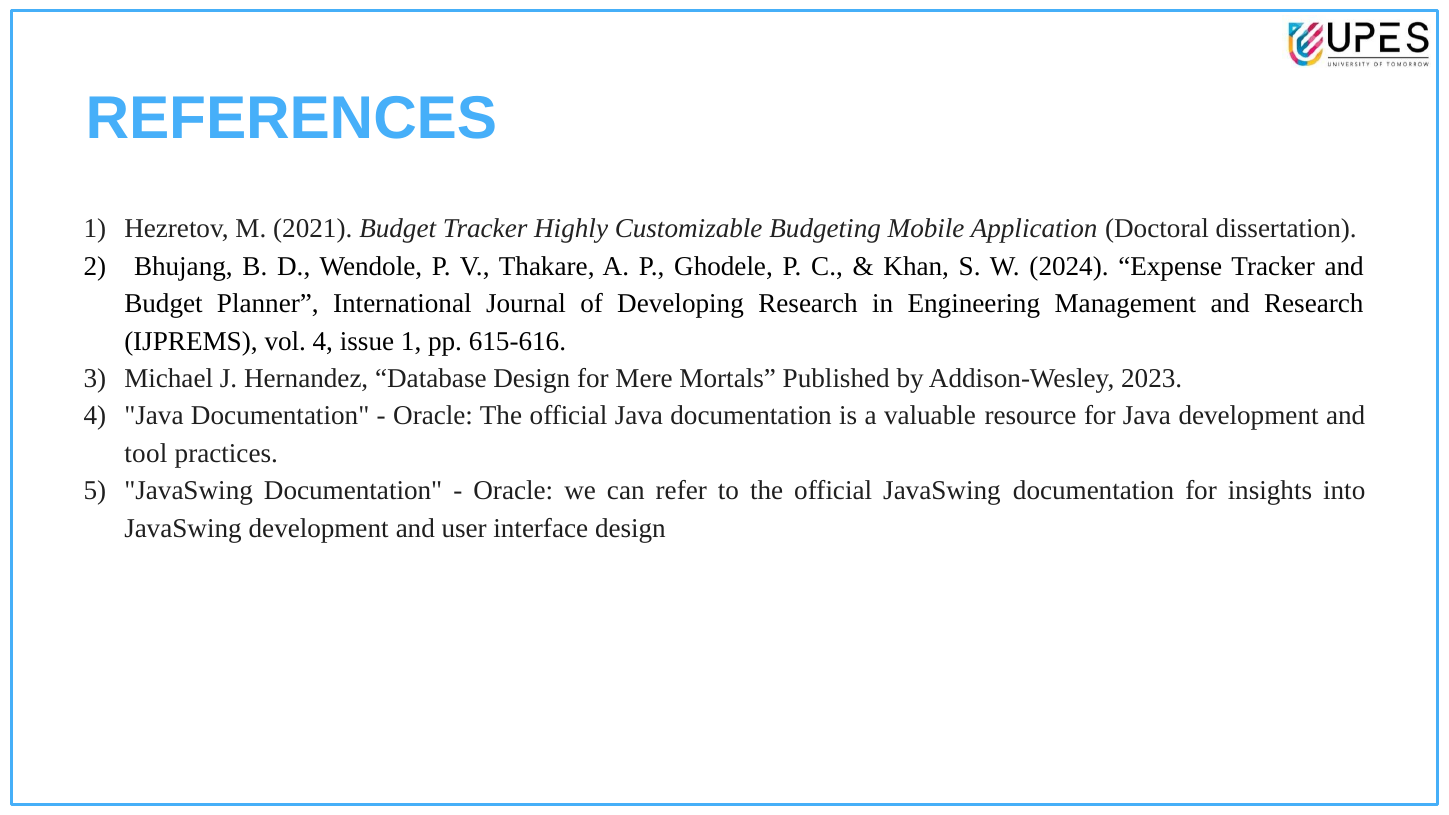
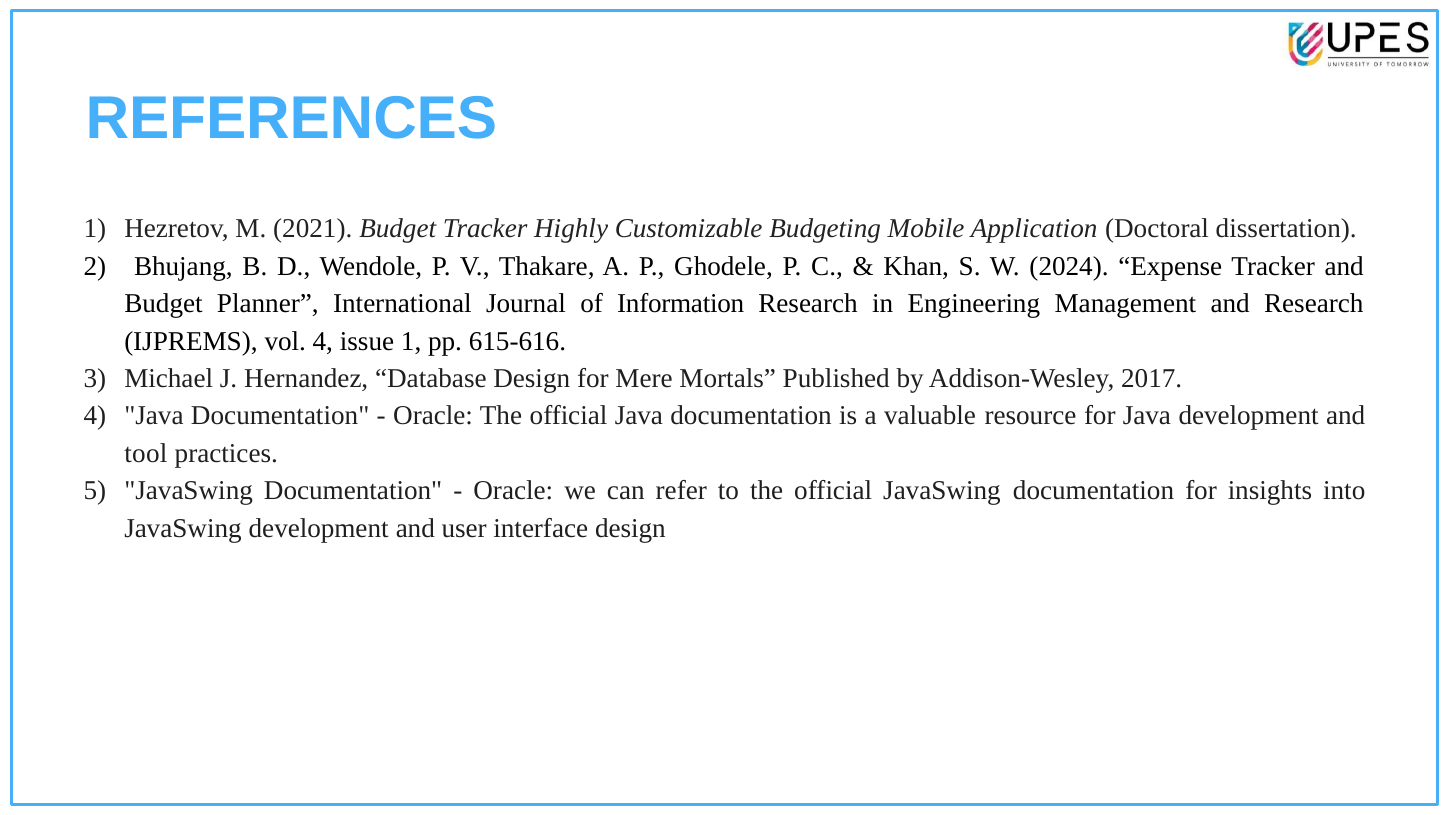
Developing: Developing -> Information (681, 304)
2023: 2023 -> 2017 (1152, 379)
